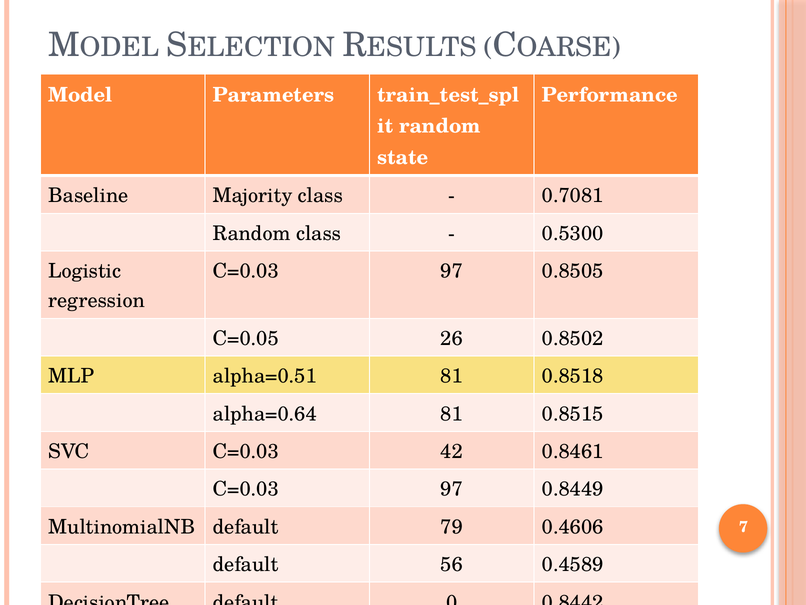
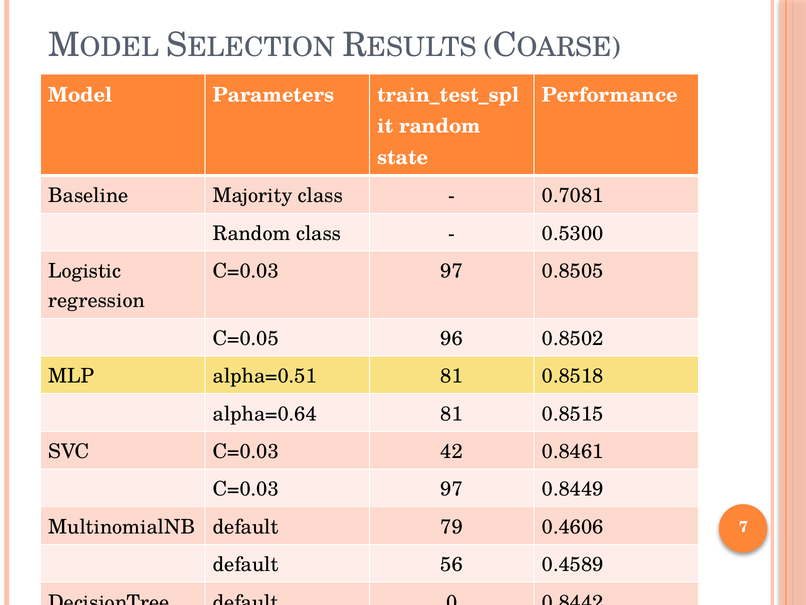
26: 26 -> 96 (452, 338)
